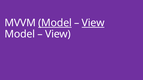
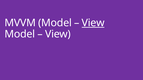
Model underline: present -> none (55, 23)
